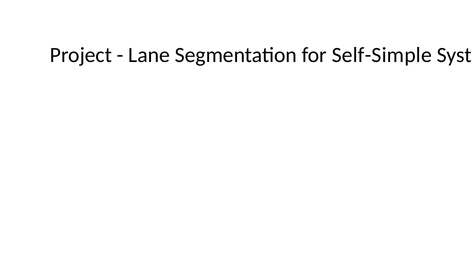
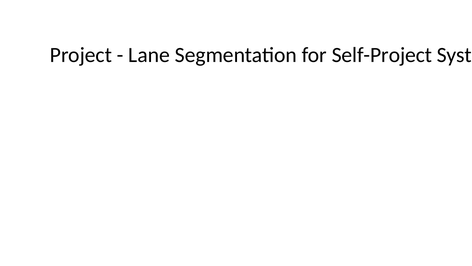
Self-Simple: Self-Simple -> Self-Project (382, 55)
